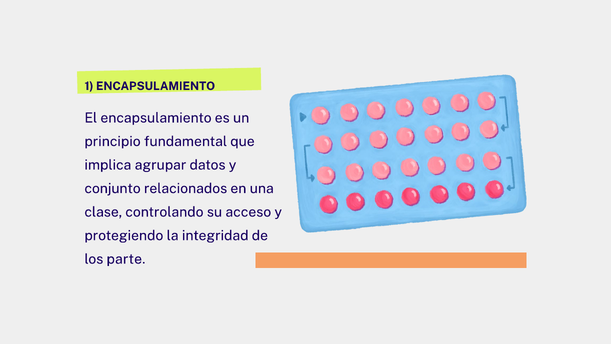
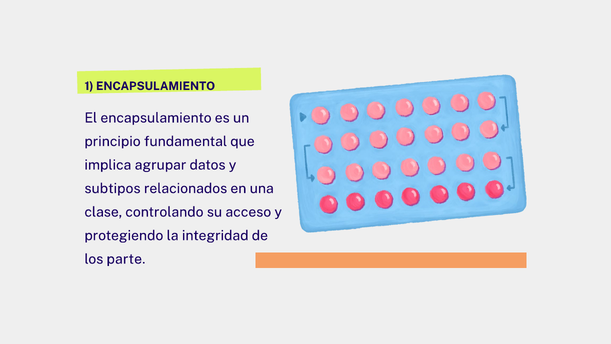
conjunto: conjunto -> subtipos (113, 188)
